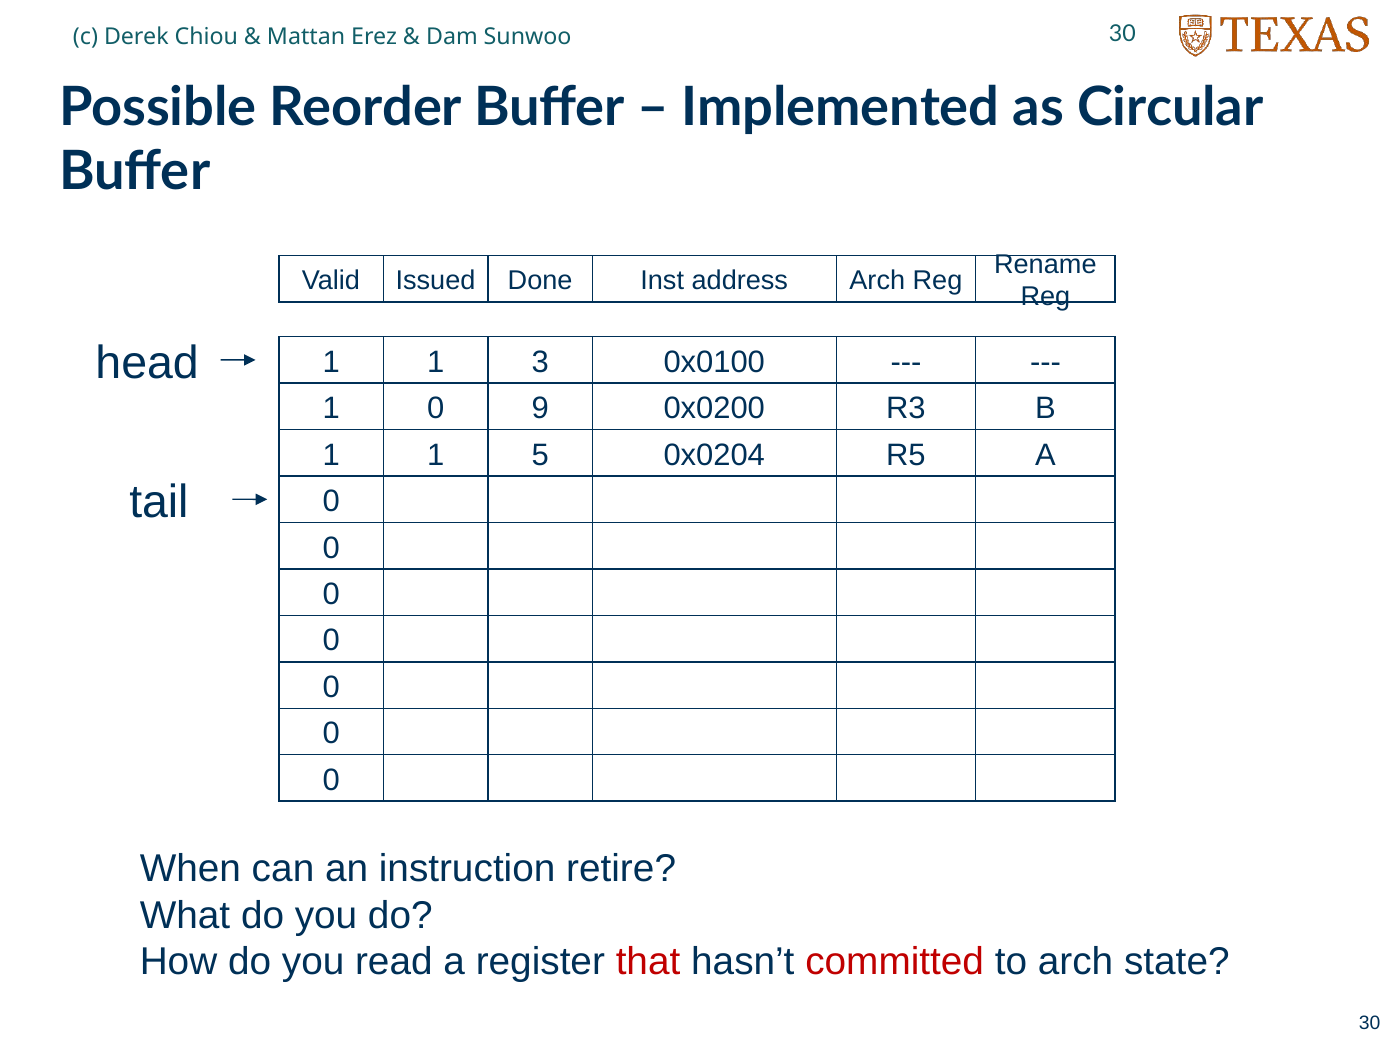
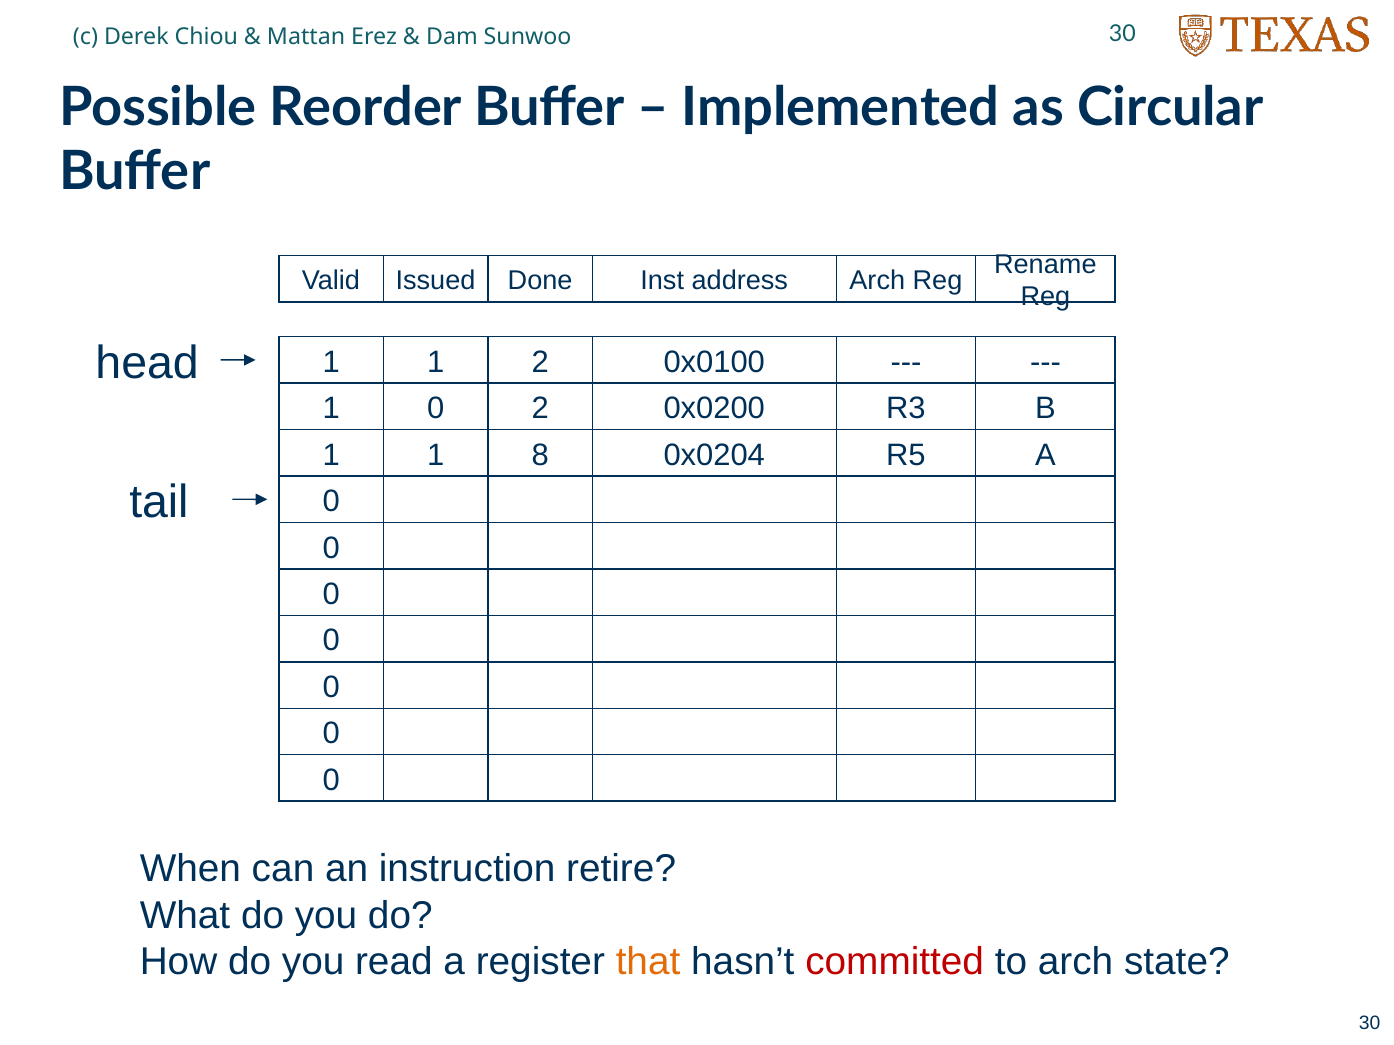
1 3: 3 -> 2 (540, 362)
0 9: 9 -> 2 (540, 409)
5: 5 -> 8 (540, 455)
that colour: red -> orange (648, 962)
